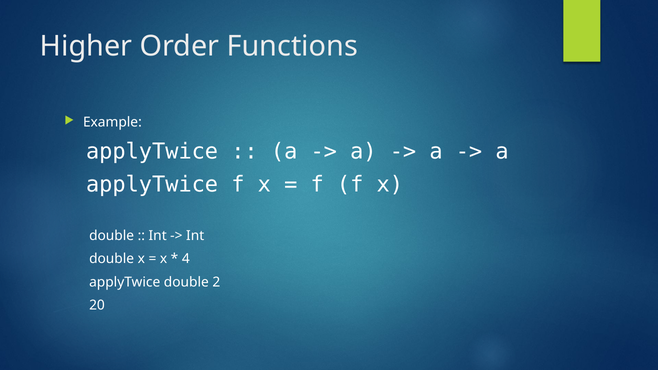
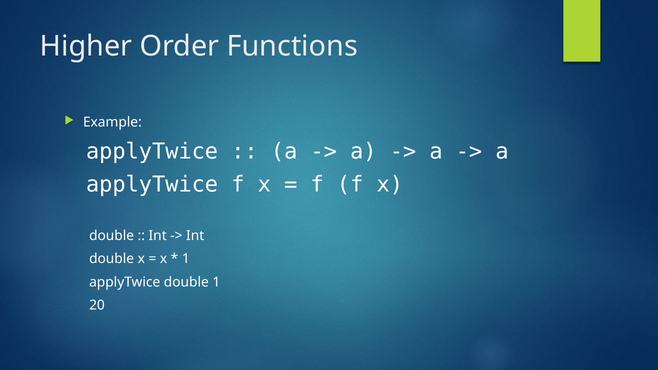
4: 4 -> 1 (186, 259)
double 2: 2 -> 1 (216, 282)
